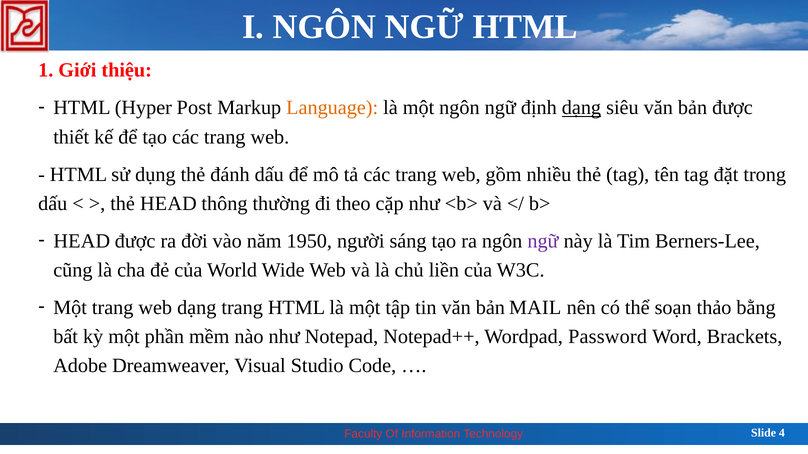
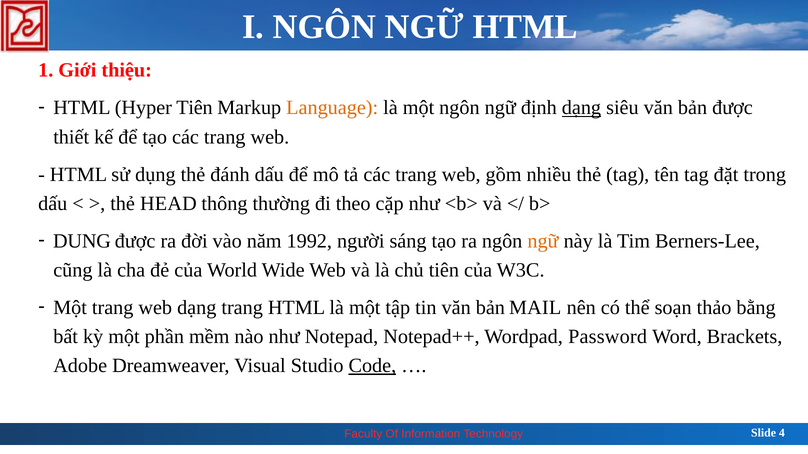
Hyper Post: Post -> Tiên (194, 108)
HEAD: HEAD -> DUNG (82, 241)
1950: 1950 -> 1992 (309, 241)
ngữ colour: purple -> orange (543, 241)
chủ liền: liền -> tiên (444, 270)
Code underline: none -> present (372, 366)
